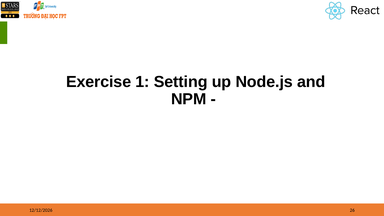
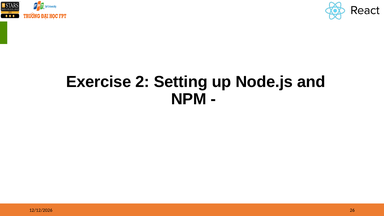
1: 1 -> 2 (142, 82)
